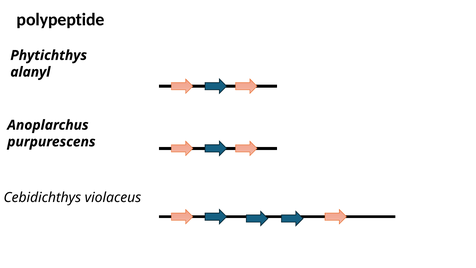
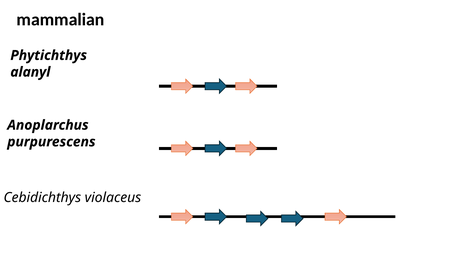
polypeptide: polypeptide -> mammalian (61, 20)
